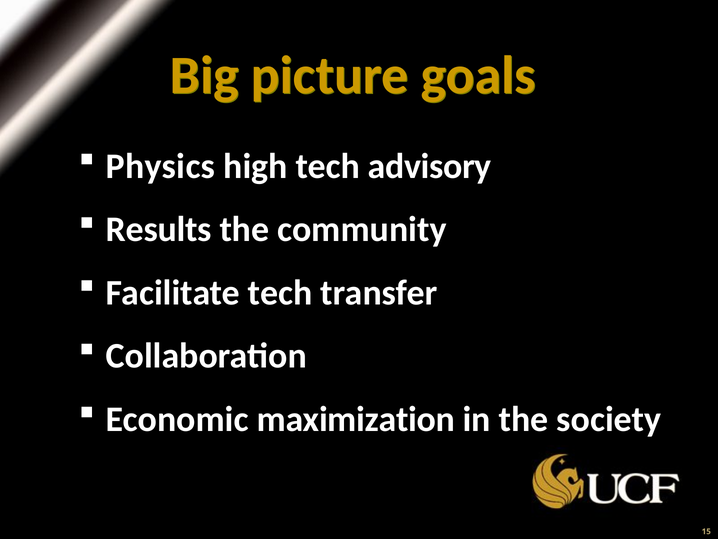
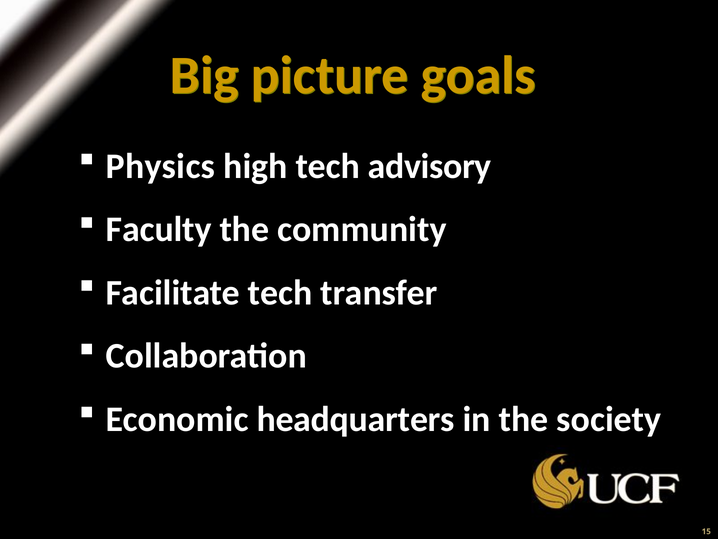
Results: Results -> Faculty (159, 229)
maximization: maximization -> headquarters (356, 419)
